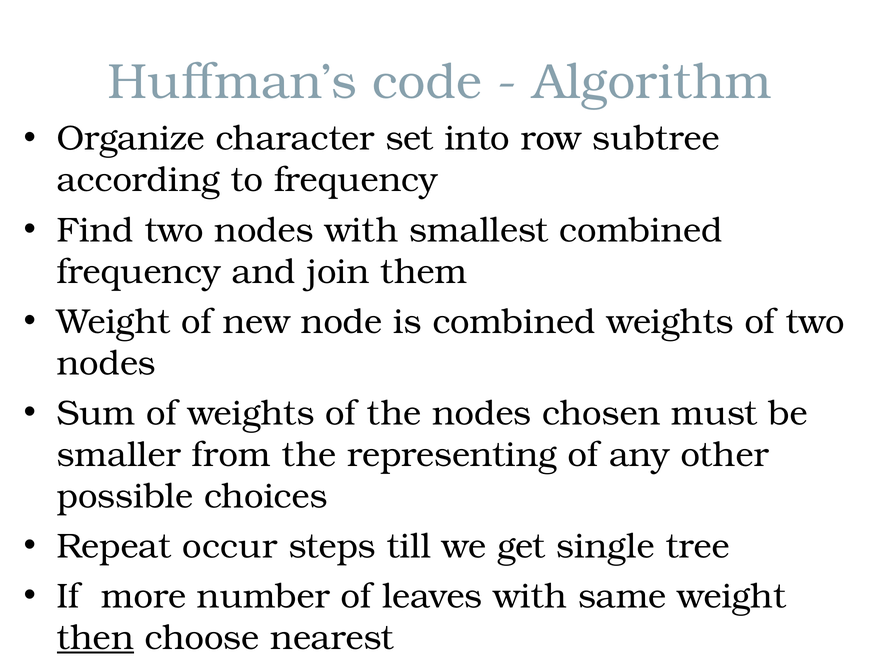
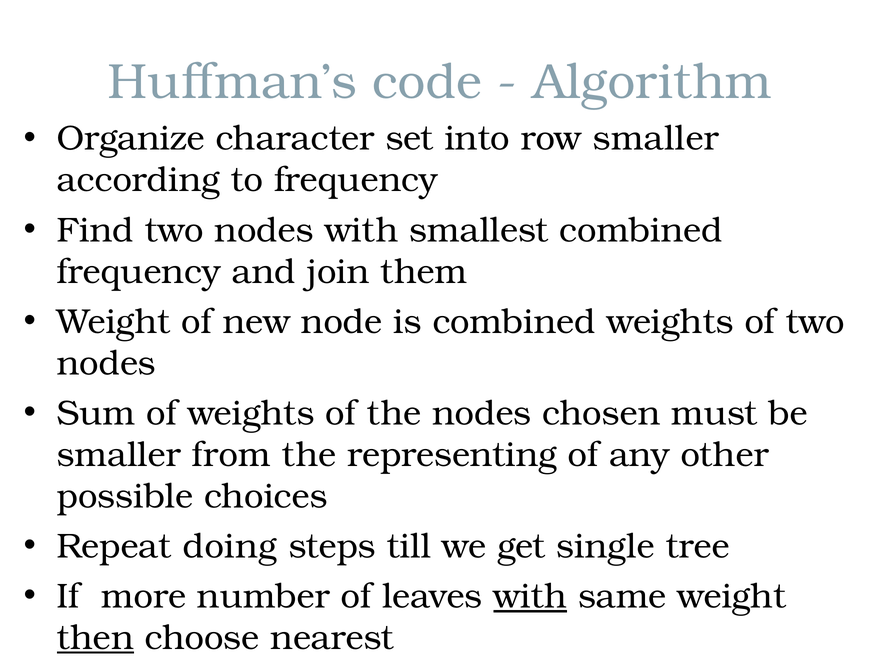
row subtree: subtree -> smaller (656, 138)
occur: occur -> doing (230, 546)
with underline: none -> present (530, 596)
